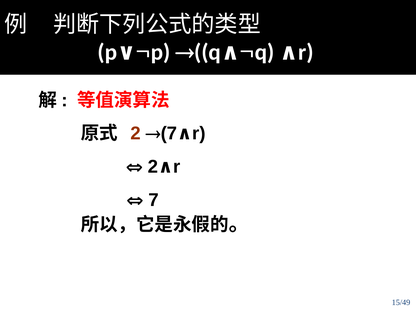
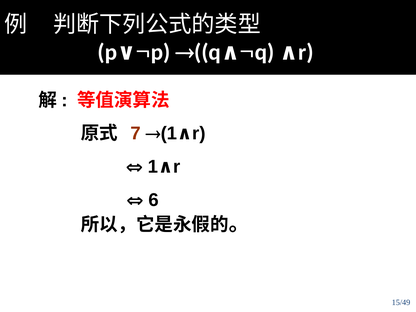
2: 2 -> 7 (135, 134)
7: 7 -> 1 (169, 134)
2: 2 -> 1 (153, 167)
7: 7 -> 6 (154, 200)
